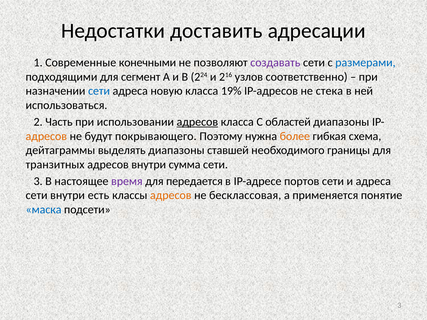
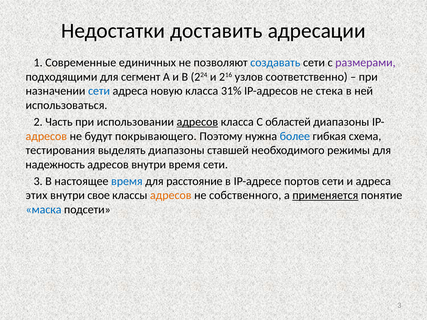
конечными: конечными -> единичных (147, 63)
создавать colour: purple -> blue (275, 63)
размерами colour: blue -> purple (365, 63)
19%: 19% -> 31% (231, 91)
более colour: orange -> blue (295, 136)
дейтаграммы: дейтаграммы -> тестирования (60, 150)
границы: границы -> режимы (349, 150)
транзитных: транзитных -> надежность (55, 165)
внутри сумма: сумма -> время (185, 165)
время colour: purple -> blue (127, 181)
передается: передается -> расстояние (194, 181)
сети: сети -> этих (37, 196)
есть: есть -> свое (99, 196)
бесклассовая: бесклассовая -> собственного (245, 196)
применяется underline: none -> present (325, 196)
